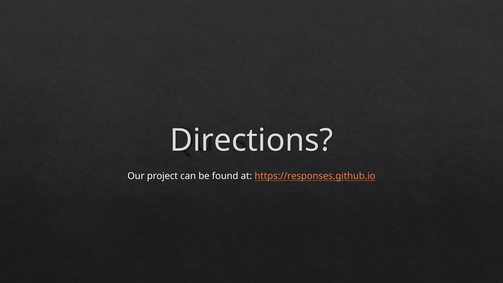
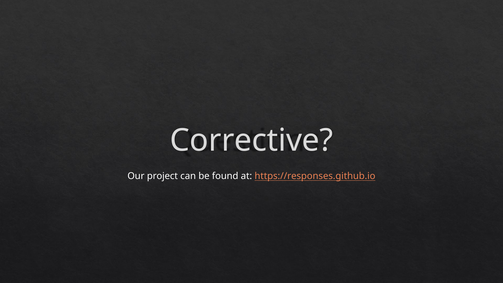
Directions: Directions -> Corrective (252, 140)
